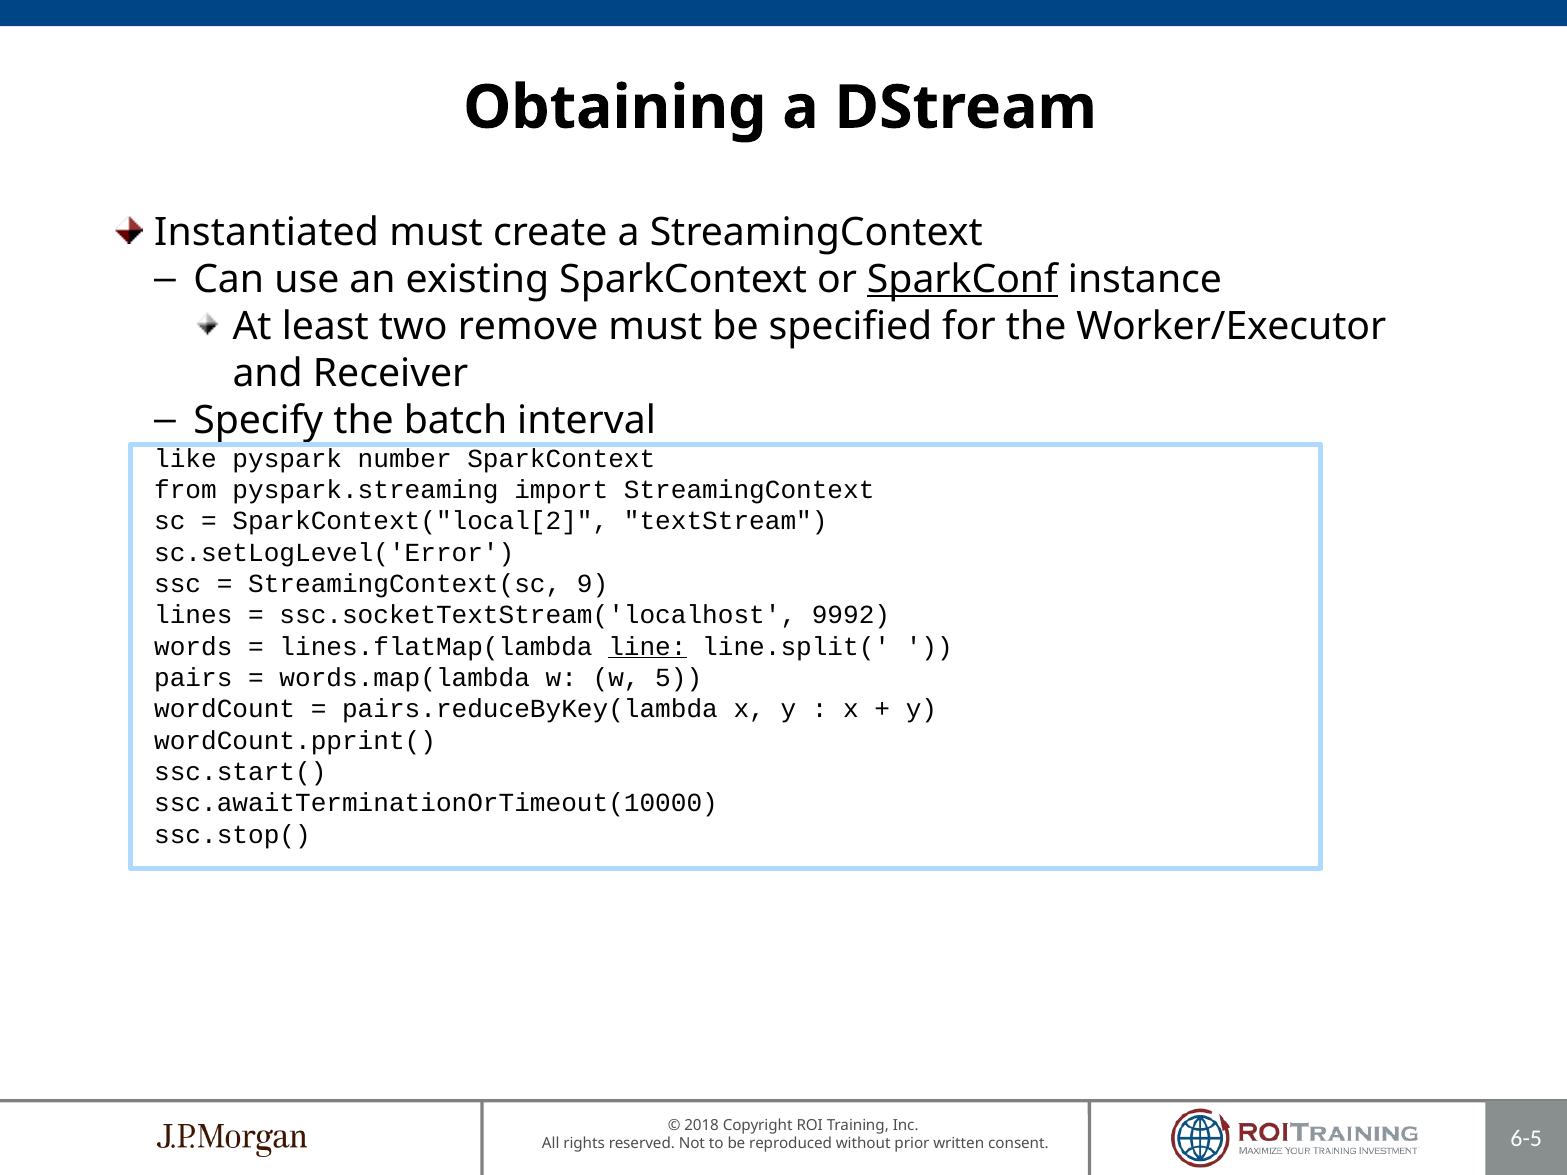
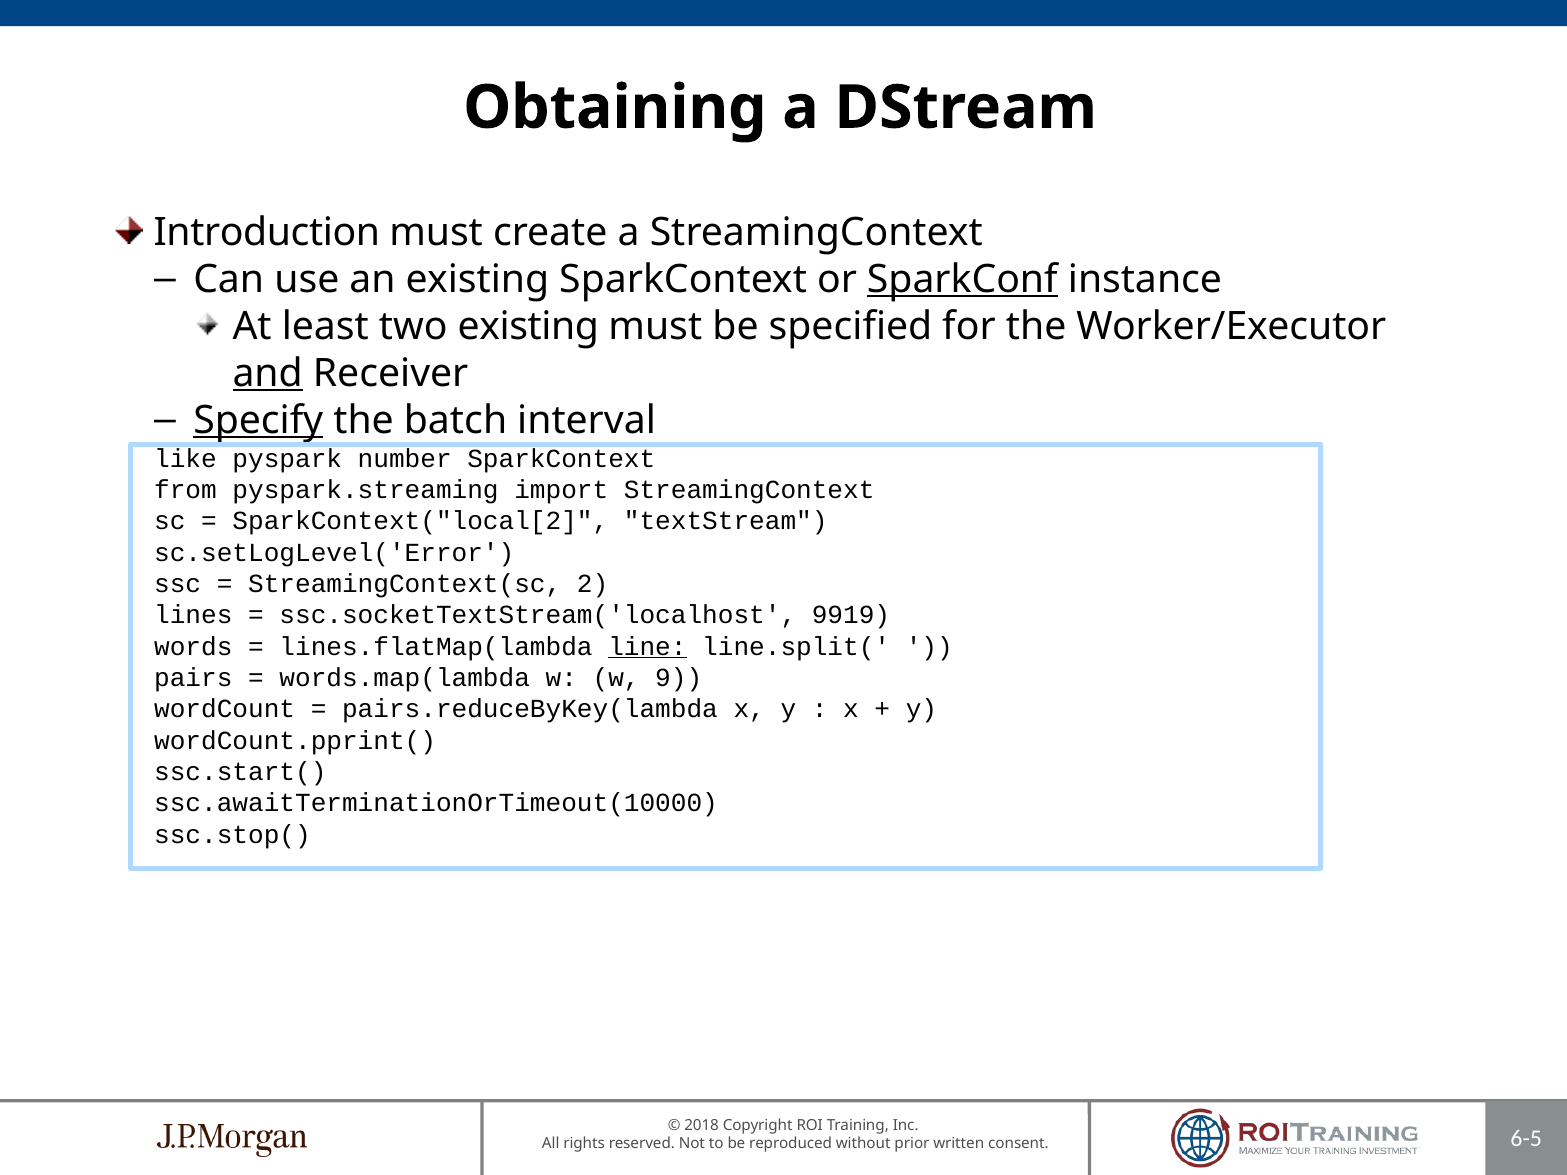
Instantiated: Instantiated -> Introduction (267, 232)
two remove: remove -> existing (528, 326)
and underline: none -> present (268, 373)
Specify underline: none -> present (258, 420)
9: 9 -> 2 (593, 584)
9992: 9992 -> 9919 (851, 615)
5: 5 -> 9 (679, 678)
